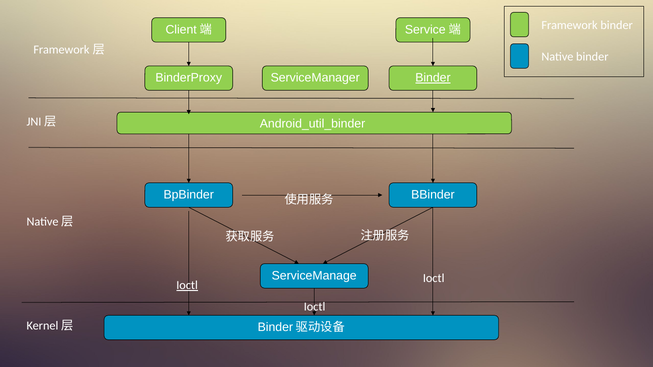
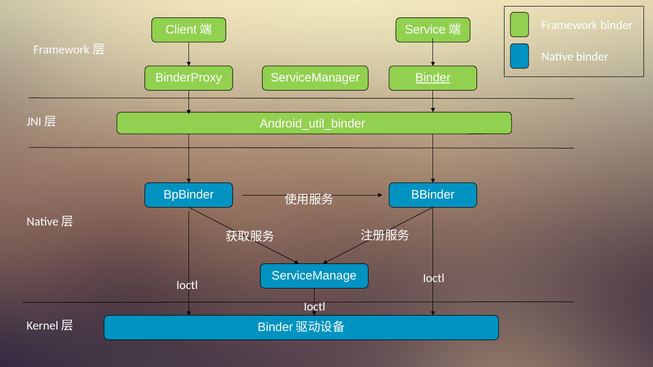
Ioctl underline: present -> none (187, 285)
